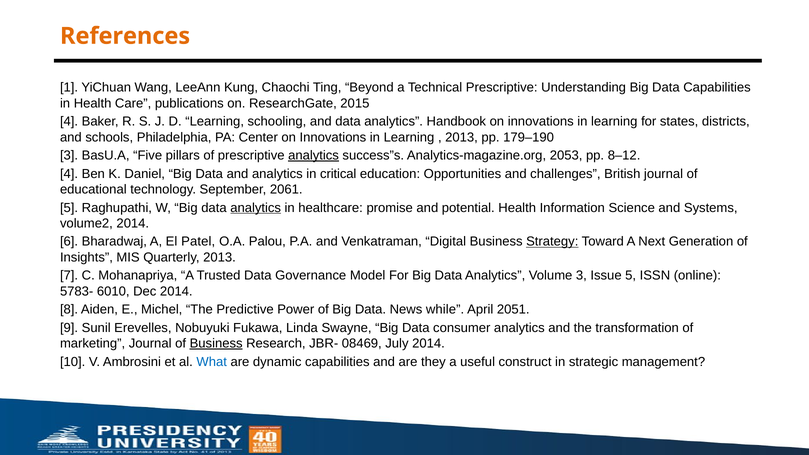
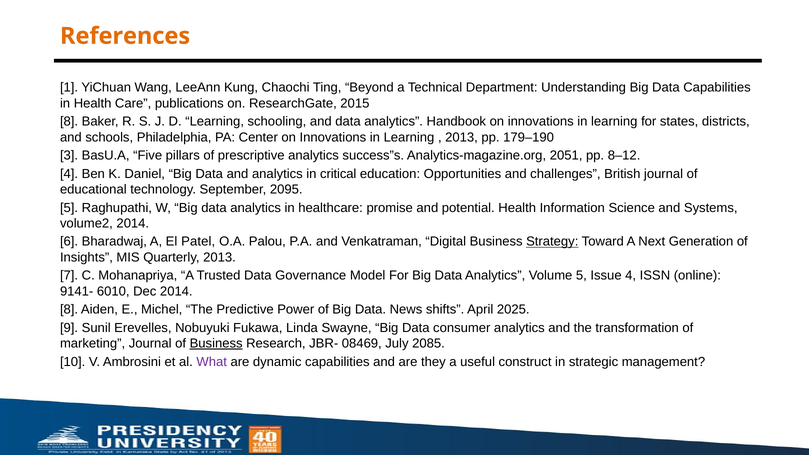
Technical Prescriptive: Prescriptive -> Department (502, 88)
4: 4 -> 8 (69, 122)
analytics underline: present -> none (314, 156)
2053: 2053 -> 2051 (566, 156)
2061: 2061 -> 2095 (286, 189)
analytics underline: present -> none (256, 208)
Volume 3: 3 -> 5 (581, 276)
Issue 5: 5 -> 4 (631, 276)
5783-: 5783- -> 9141- (77, 291)
while: while -> shifts (445, 310)
2051: 2051 -> 2025 (513, 310)
July 2014: 2014 -> 2085 (428, 344)
What colour: blue -> purple (212, 362)
